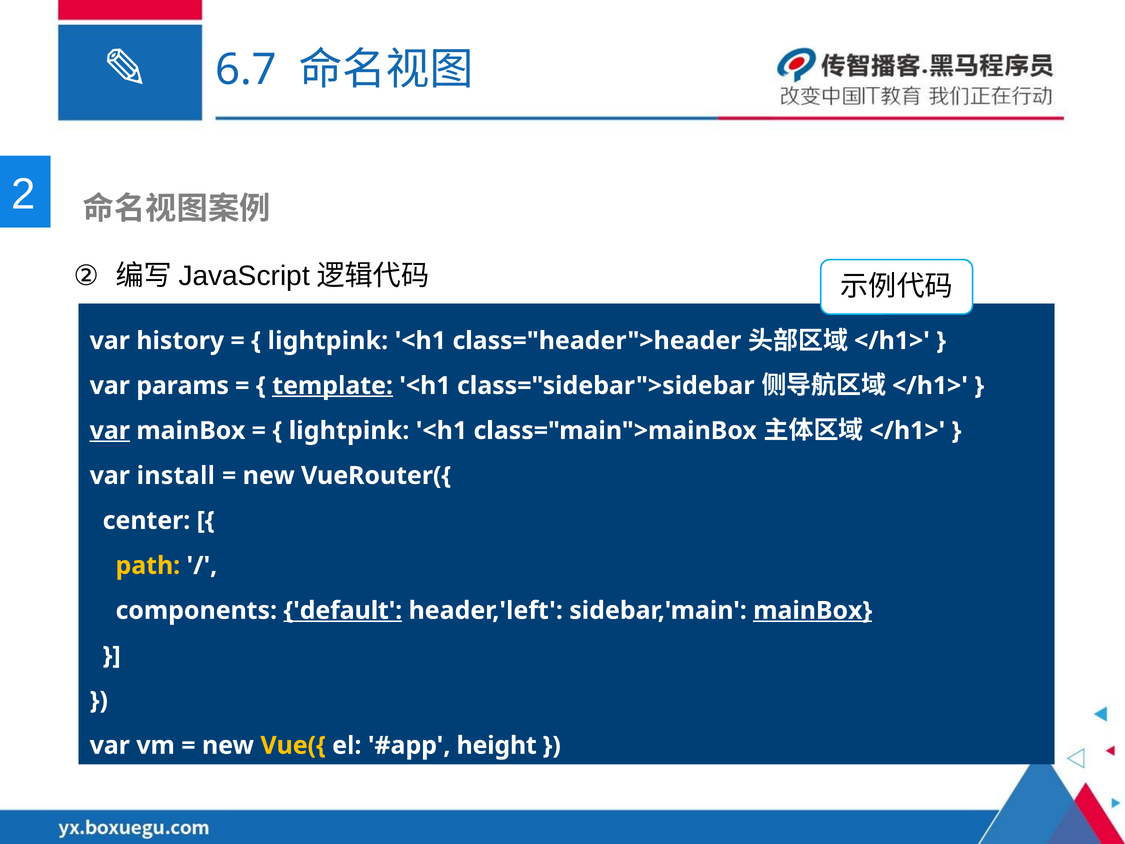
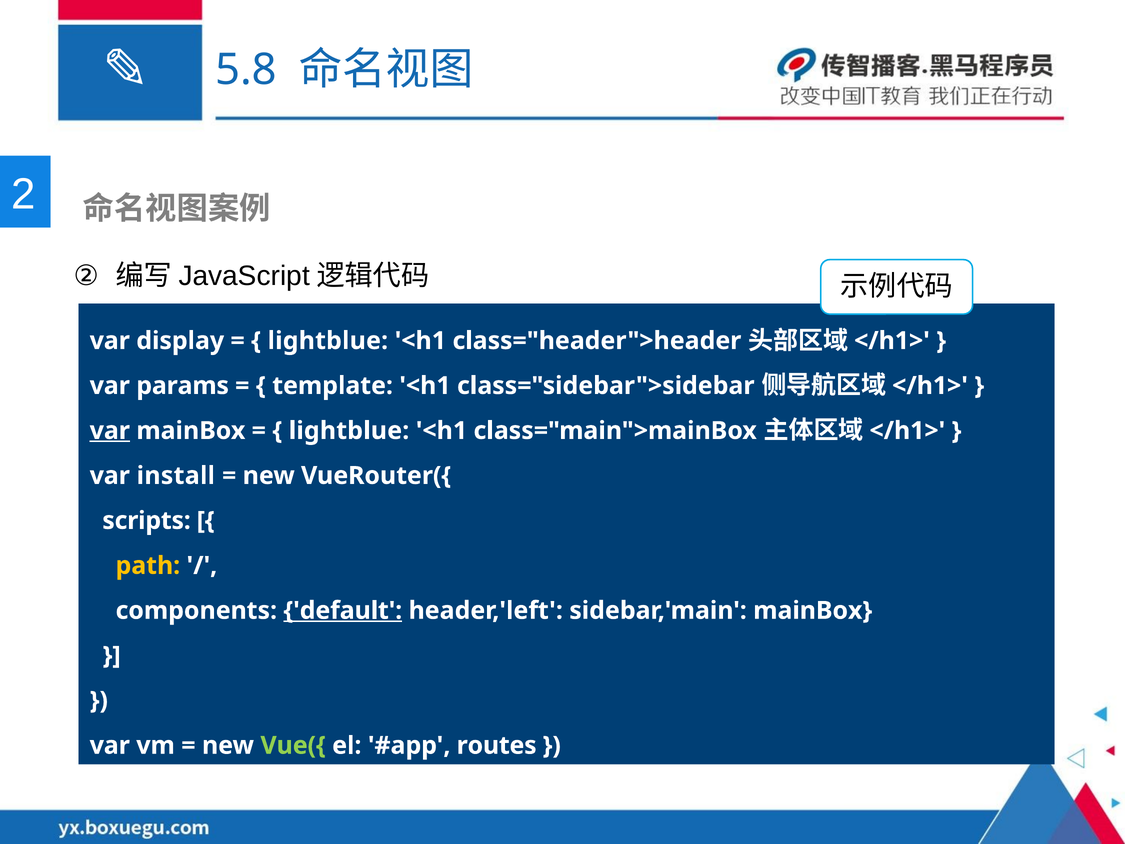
6.7: 6.7 -> 5.8 (246, 70)
history: history -> display (180, 341)
lightpink: lightpink -> lightblue (328, 341)
template underline: present -> none (333, 386)
lightpink: lightpink -> lightblue (349, 431)
center: center -> scripts (147, 521)
mainBox underline: present -> none (813, 610)
Vue({ colour: yellow -> light green (293, 745)
height: height -> routes (497, 745)
